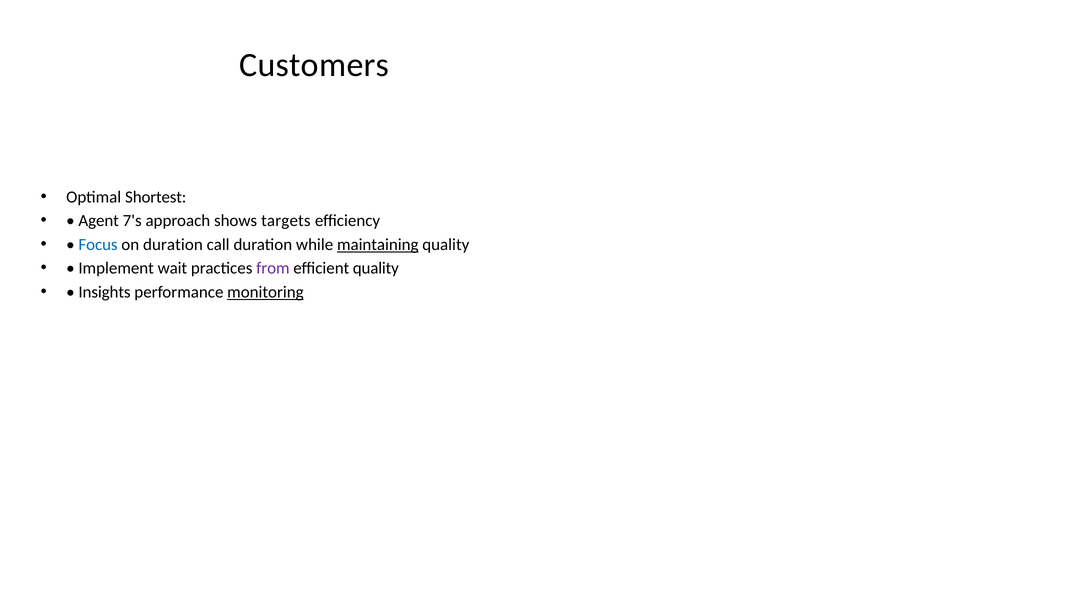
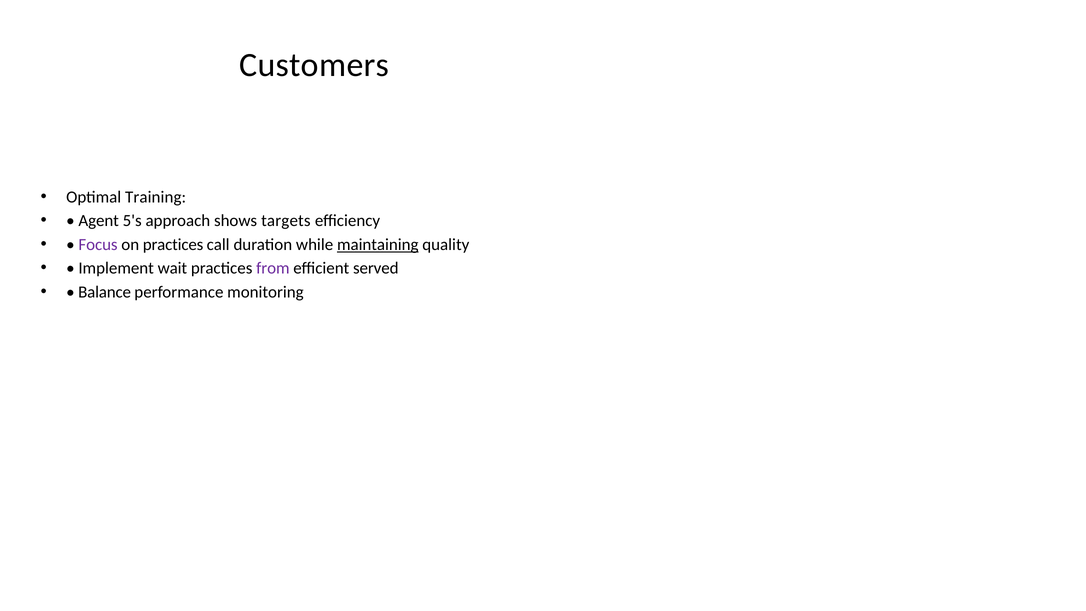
Shortest: Shortest -> Training (156, 197)
7's: 7's -> 5's (132, 221)
Focus colour: blue -> purple (98, 244)
on duration: duration -> practices (173, 244)
efficient quality: quality -> served (376, 268)
Insights: Insights -> Balance (105, 292)
monitoring underline: present -> none (265, 292)
